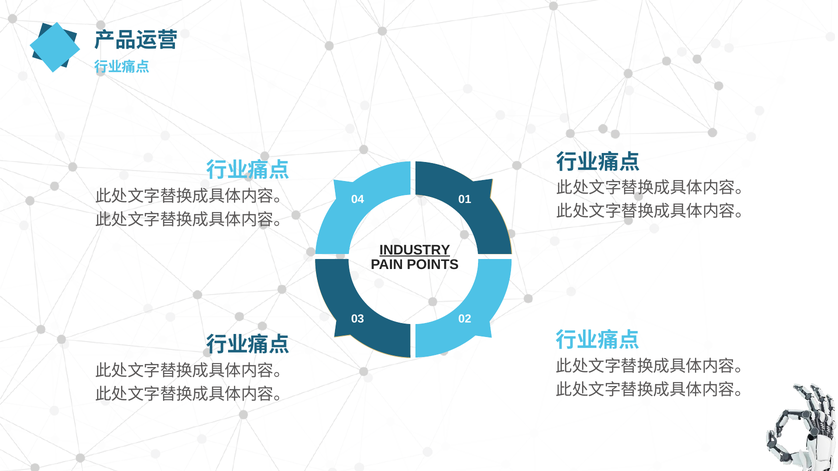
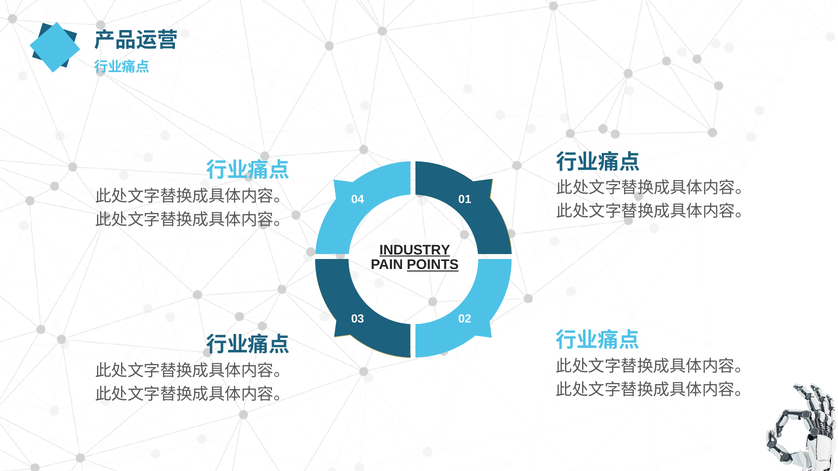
POINTS underline: none -> present (433, 265)
